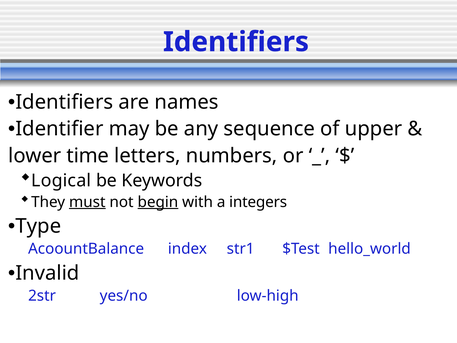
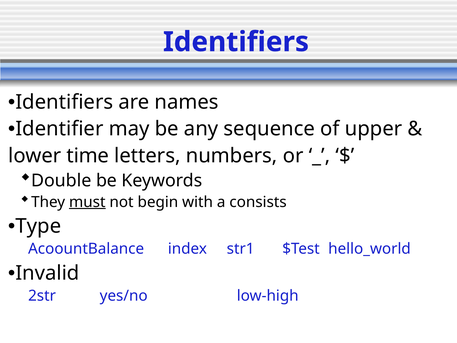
Logical: Logical -> Double (61, 180)
begin underline: present -> none (158, 202)
integers: integers -> consists (258, 202)
